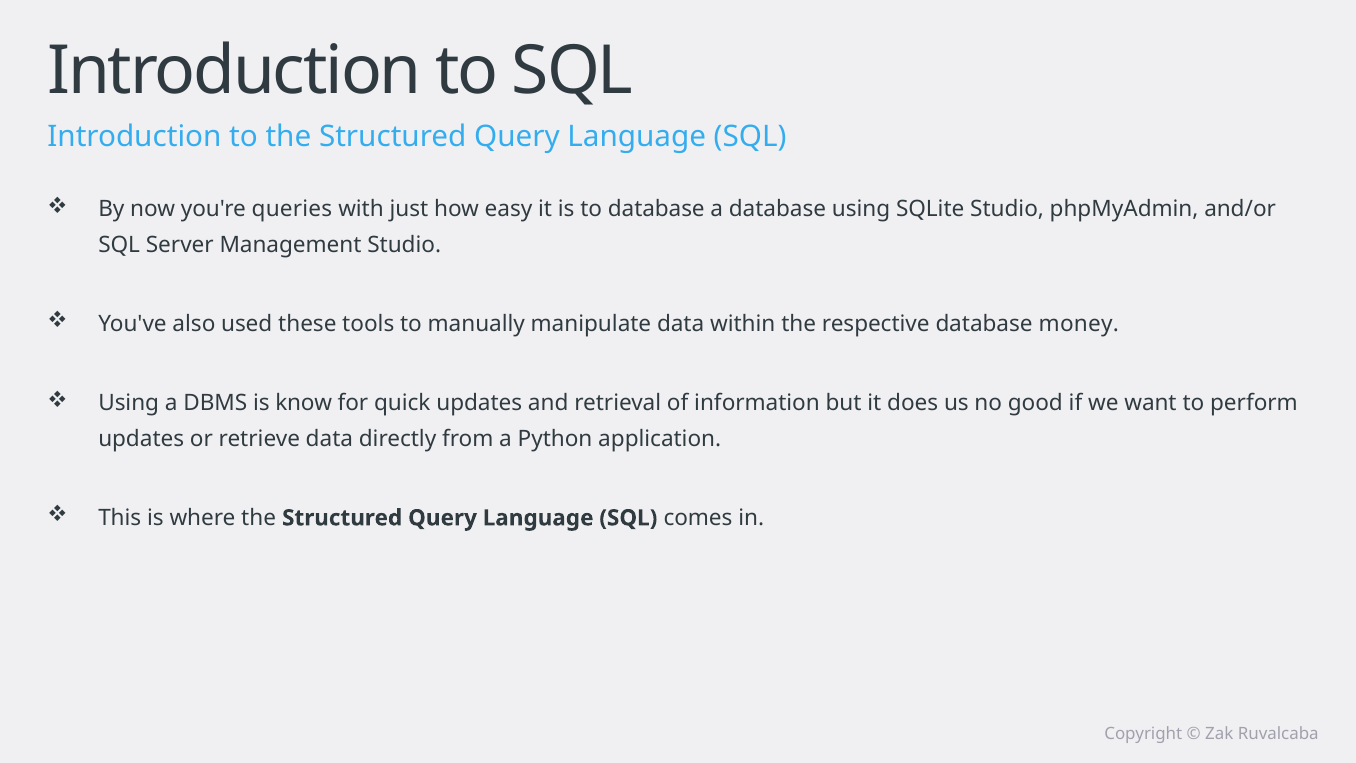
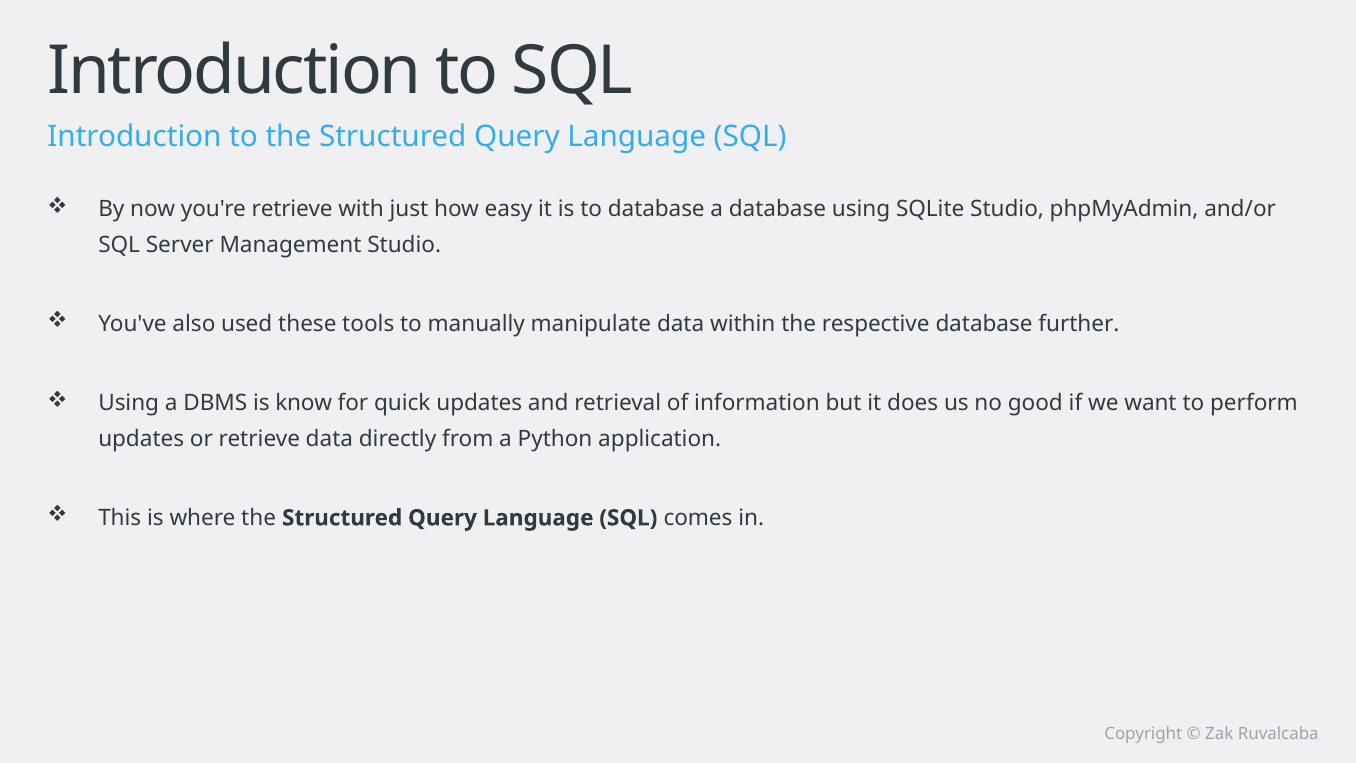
you're queries: queries -> retrieve (292, 209)
money: money -> further (1079, 324)
